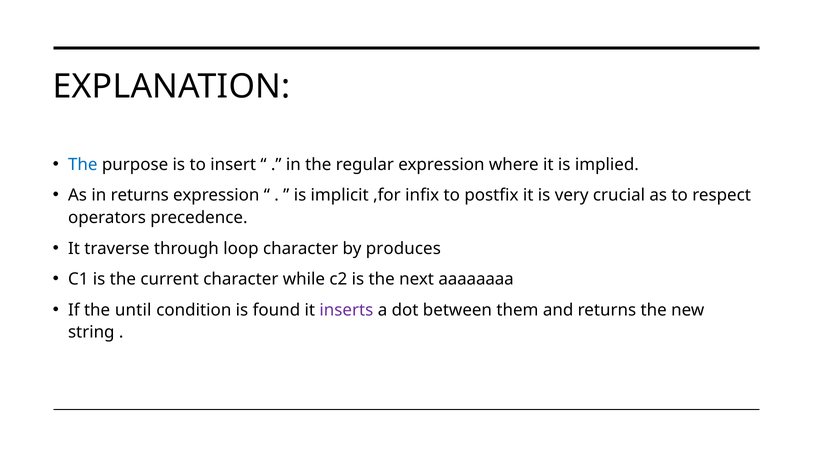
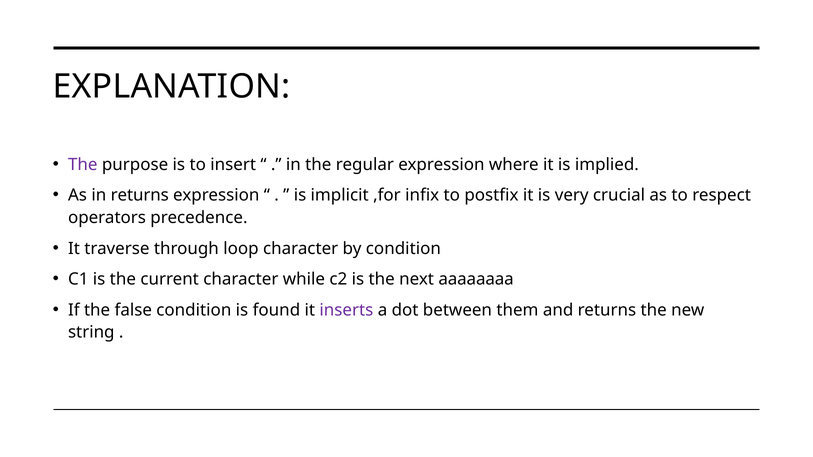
The colour: blue -> purple (83, 165)
by produces: produces -> condition (403, 249)
until: until -> false (133, 310)
